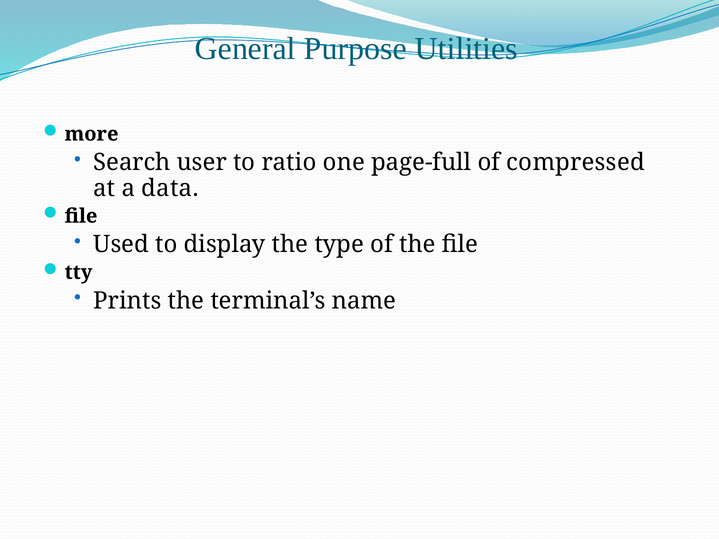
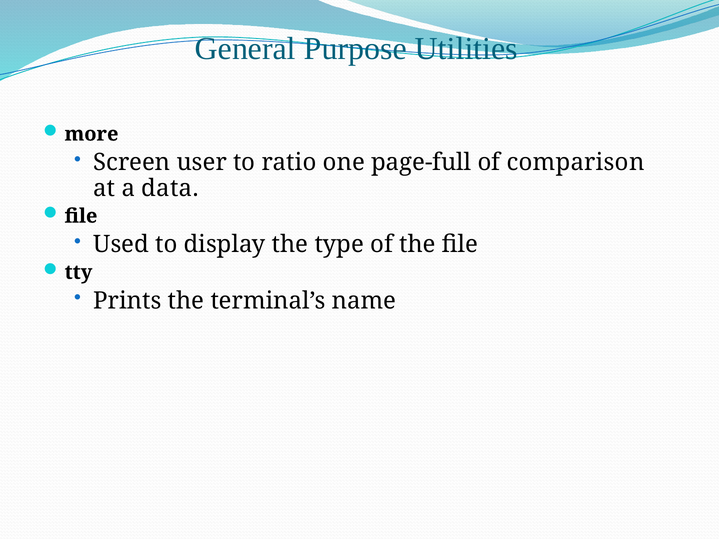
Search: Search -> Screen (132, 163)
compressed: compressed -> comparison (576, 163)
